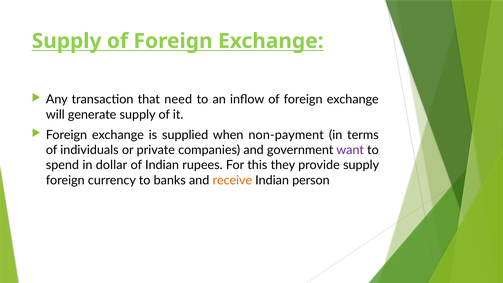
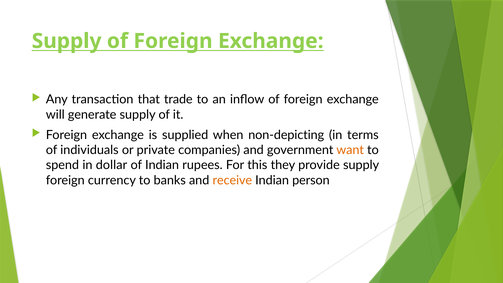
need: need -> trade (178, 99)
non-payment: non-payment -> non-depicting (286, 135)
want colour: purple -> orange (350, 150)
